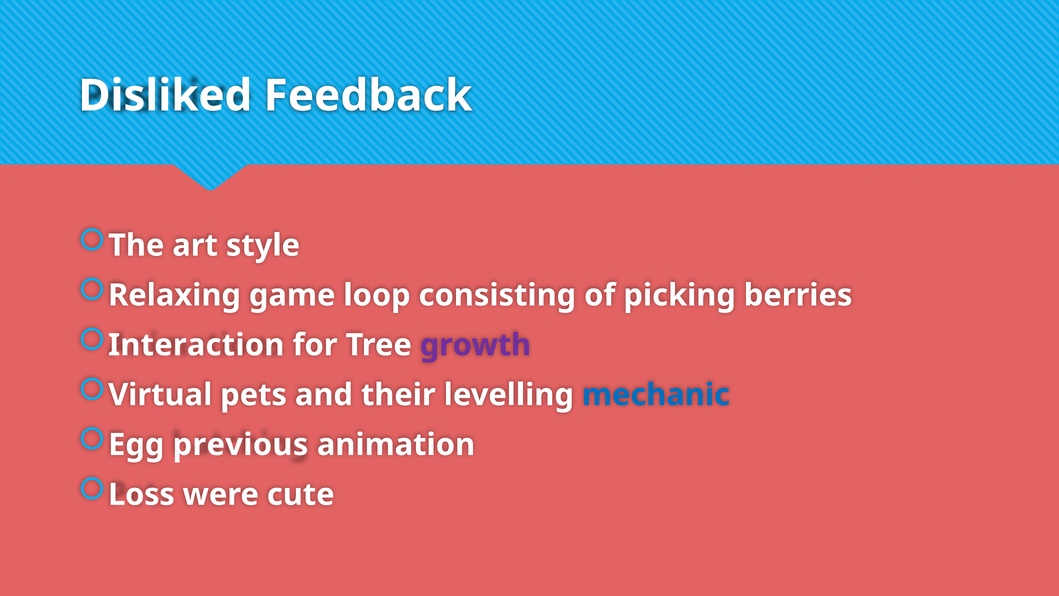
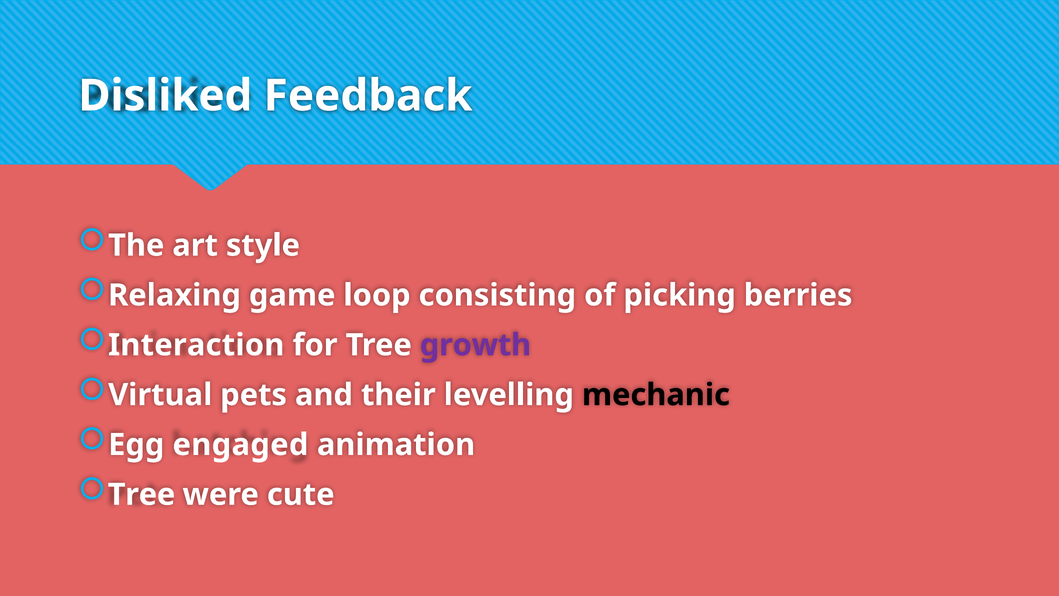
mechanic colour: blue -> black (656, 395)
previous: previous -> engaged (240, 445)
Loss: Loss -> Tree (141, 494)
